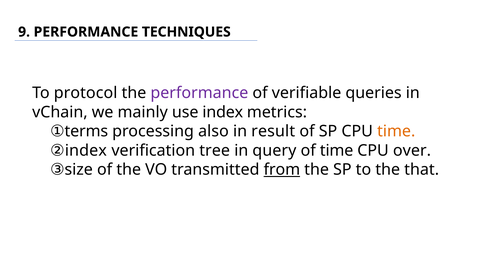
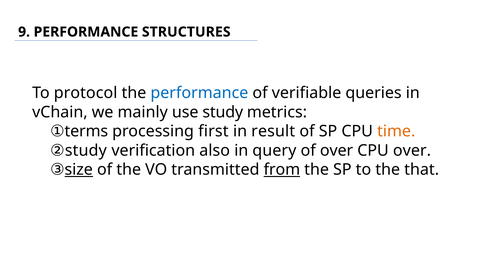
TECHNIQUES: TECHNIQUES -> STRUCTURES (186, 32)
performance colour: purple -> blue (199, 93)
use index: index -> study (223, 112)
also: also -> first (213, 131)
index: index -> study (86, 150)
tree: tree -> also (215, 150)
of time: time -> over (337, 150)
size underline: none -> present (79, 170)
